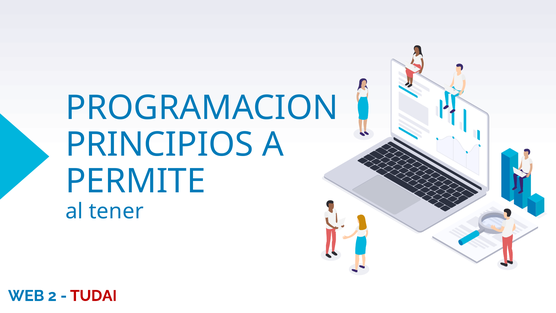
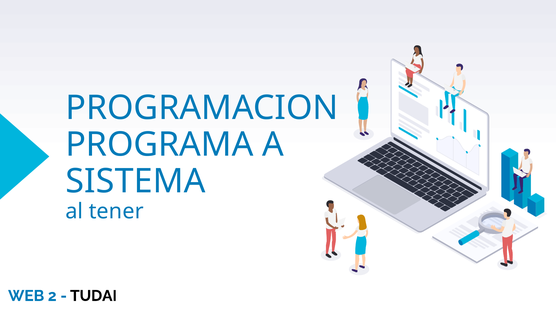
PRINCIPIOS: PRINCIPIOS -> PROGRAMA (159, 144)
PERMITE: PERMITE -> SISTEMA (135, 181)
TUDAI colour: red -> black (93, 296)
